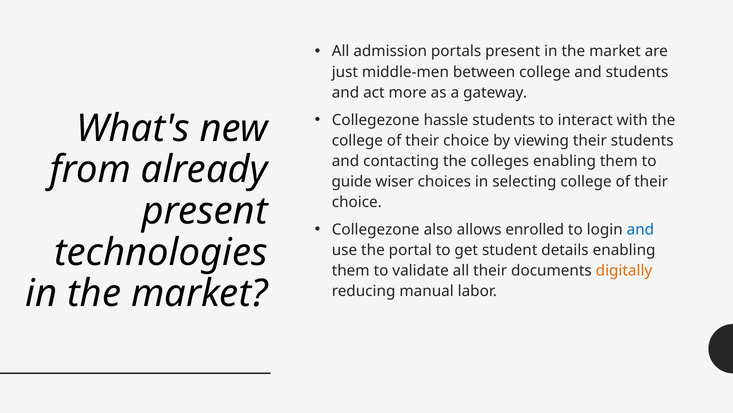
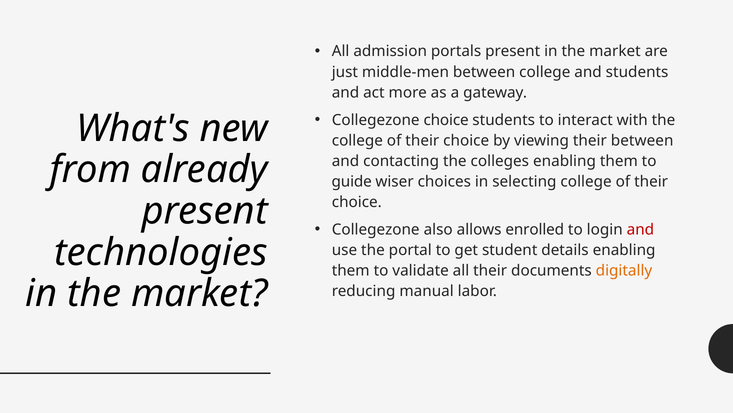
Collegezone hassle: hassle -> choice (446, 120)
their students: students -> between (642, 140)
and colour: blue -> red (640, 229)
